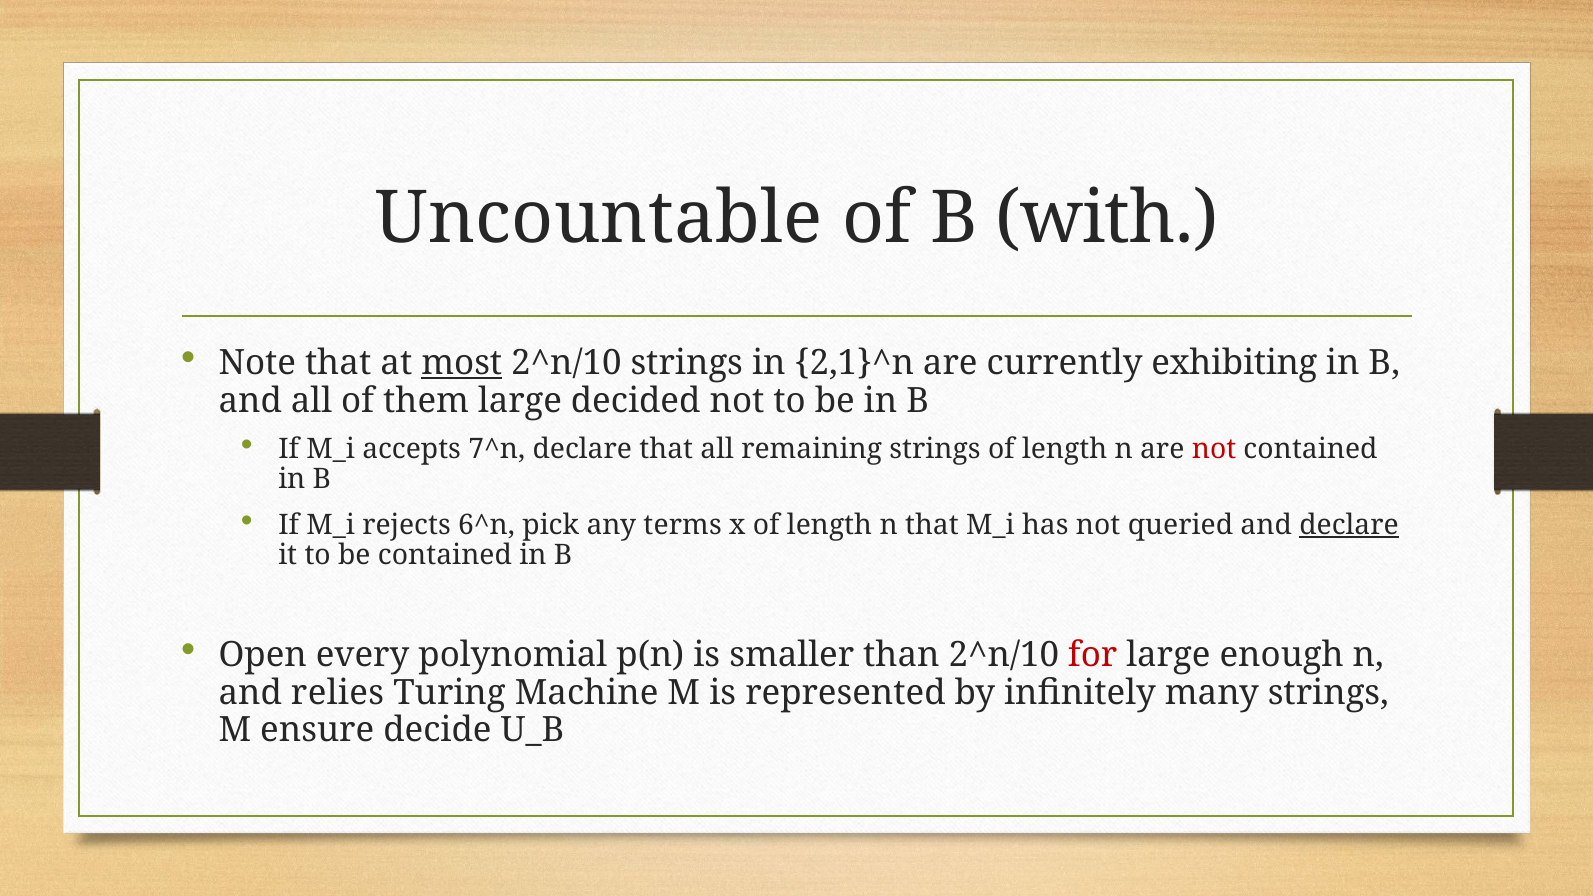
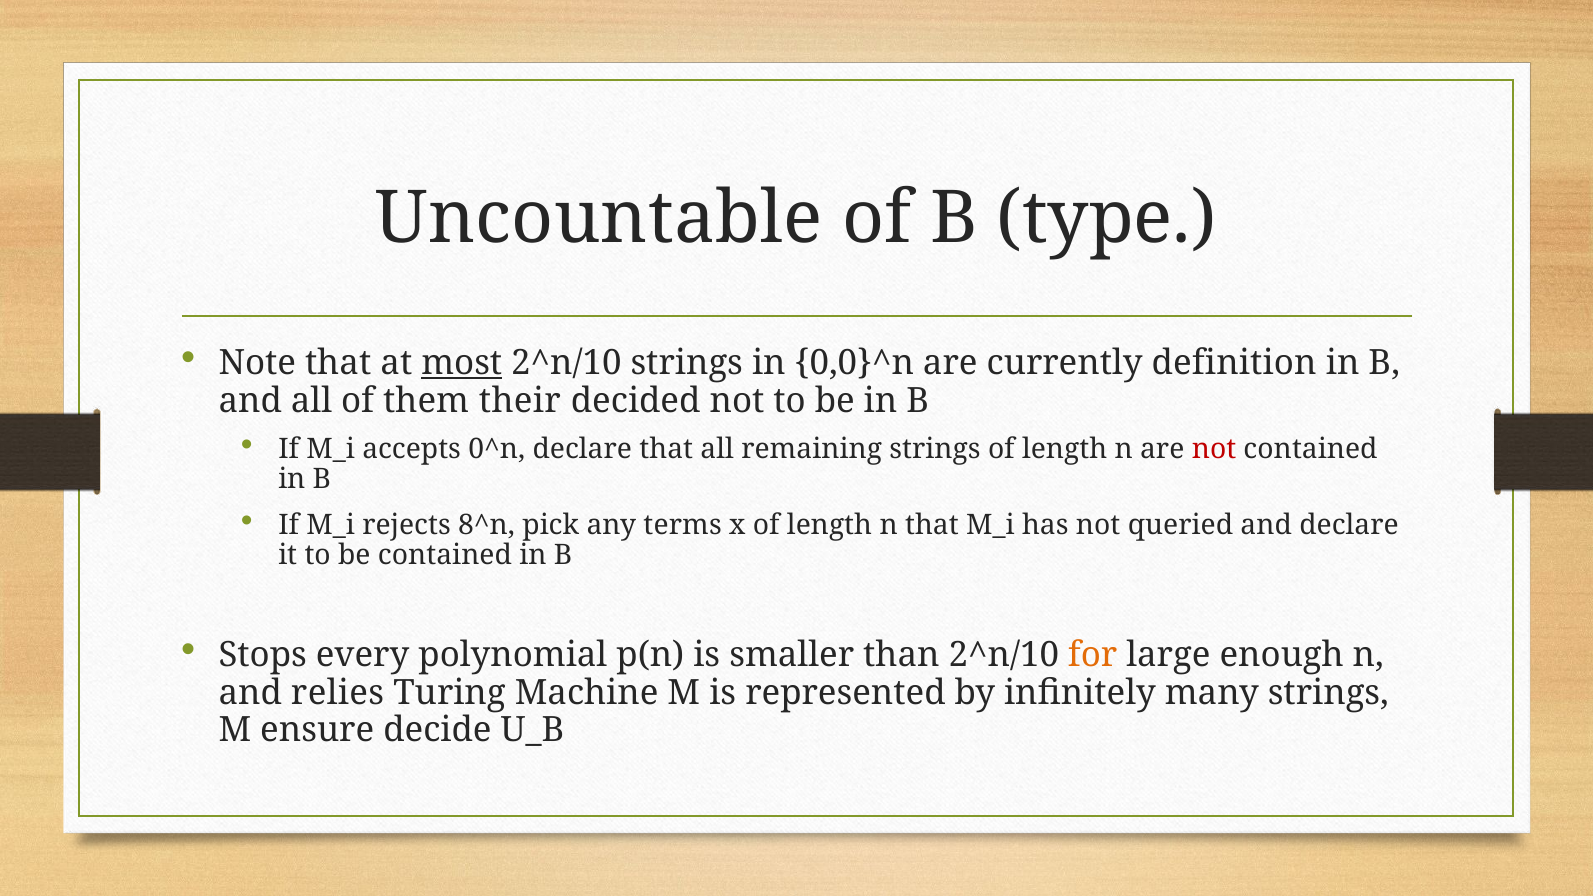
with: with -> type (1107, 219)
2,1}^n: 2,1}^n -> 0,0}^n (854, 363)
exhibiting: exhibiting -> definition (1234, 363)
them large: large -> their (520, 401)
7^n: 7^n -> 0^n (497, 449)
6^n: 6^n -> 8^n (487, 525)
declare underline: present -> none (1349, 525)
Open: Open -> Stops (263, 655)
for colour: red -> orange (1093, 655)
